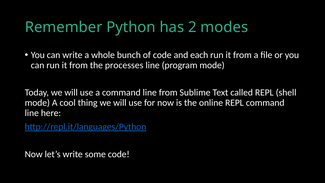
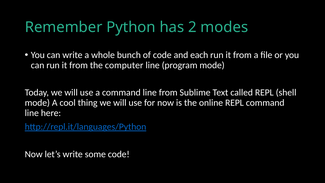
processes: processes -> computer (124, 65)
